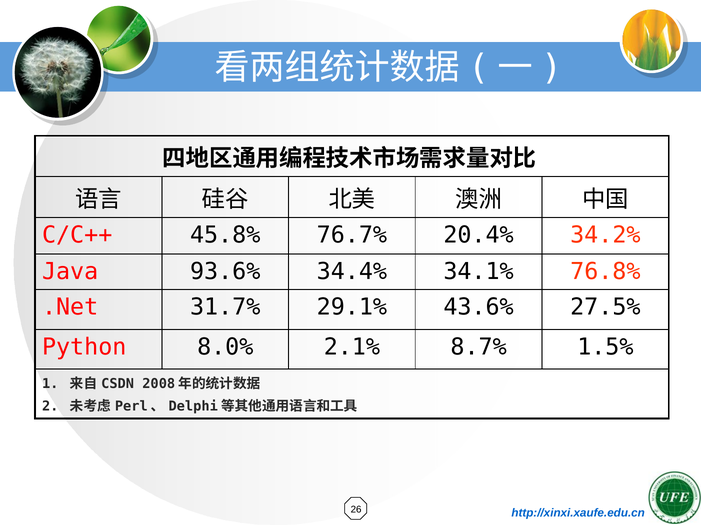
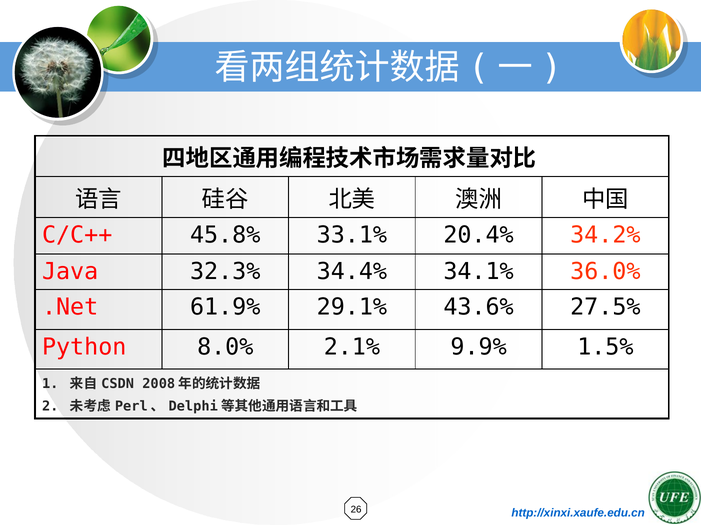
76.7%: 76.7% -> 33.1% (352, 235)
93.6%: 93.6% -> 32.3% (225, 272)
76.8%: 76.8% -> 36.0% (605, 272)
31.7%: 31.7% -> 61.9% (225, 307)
8.7%: 8.7% -> 9.9% (479, 347)
